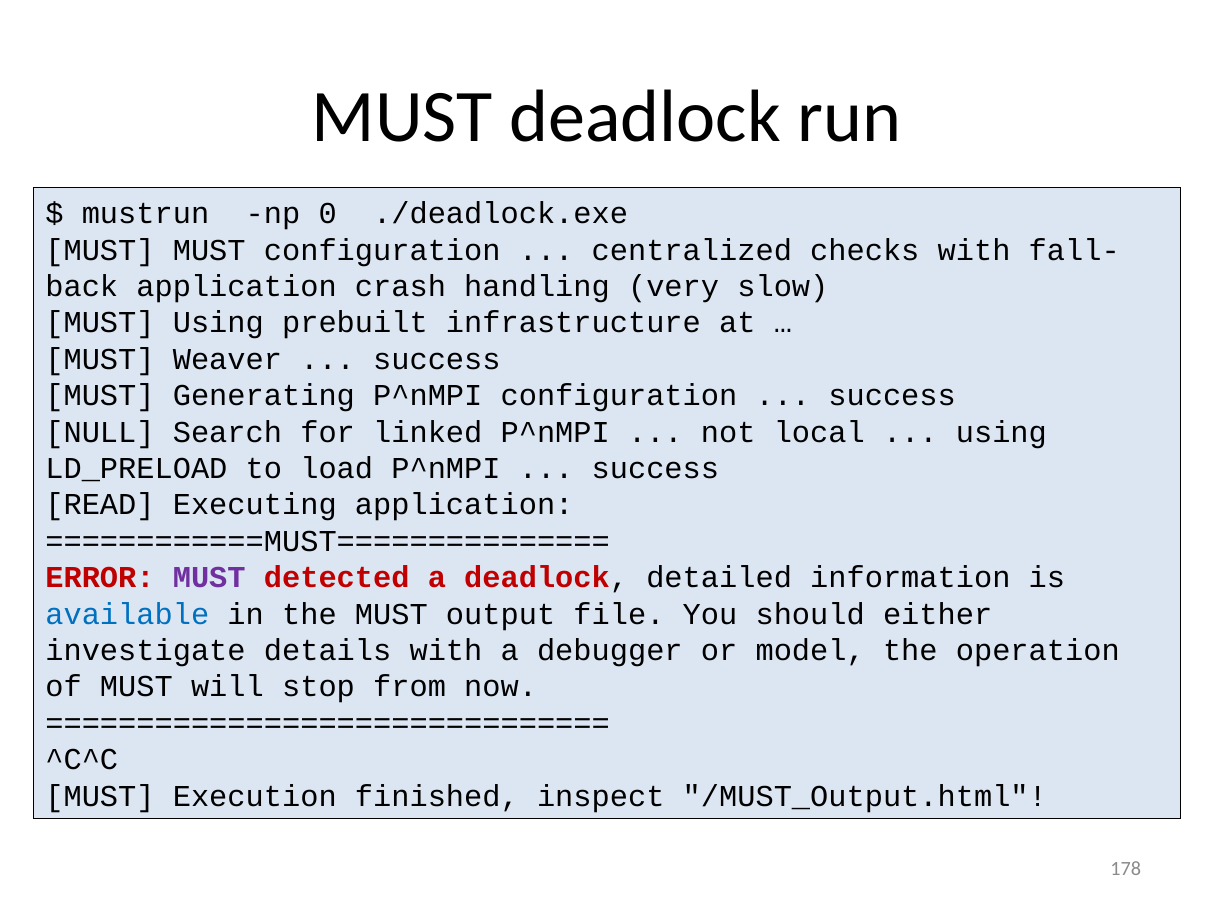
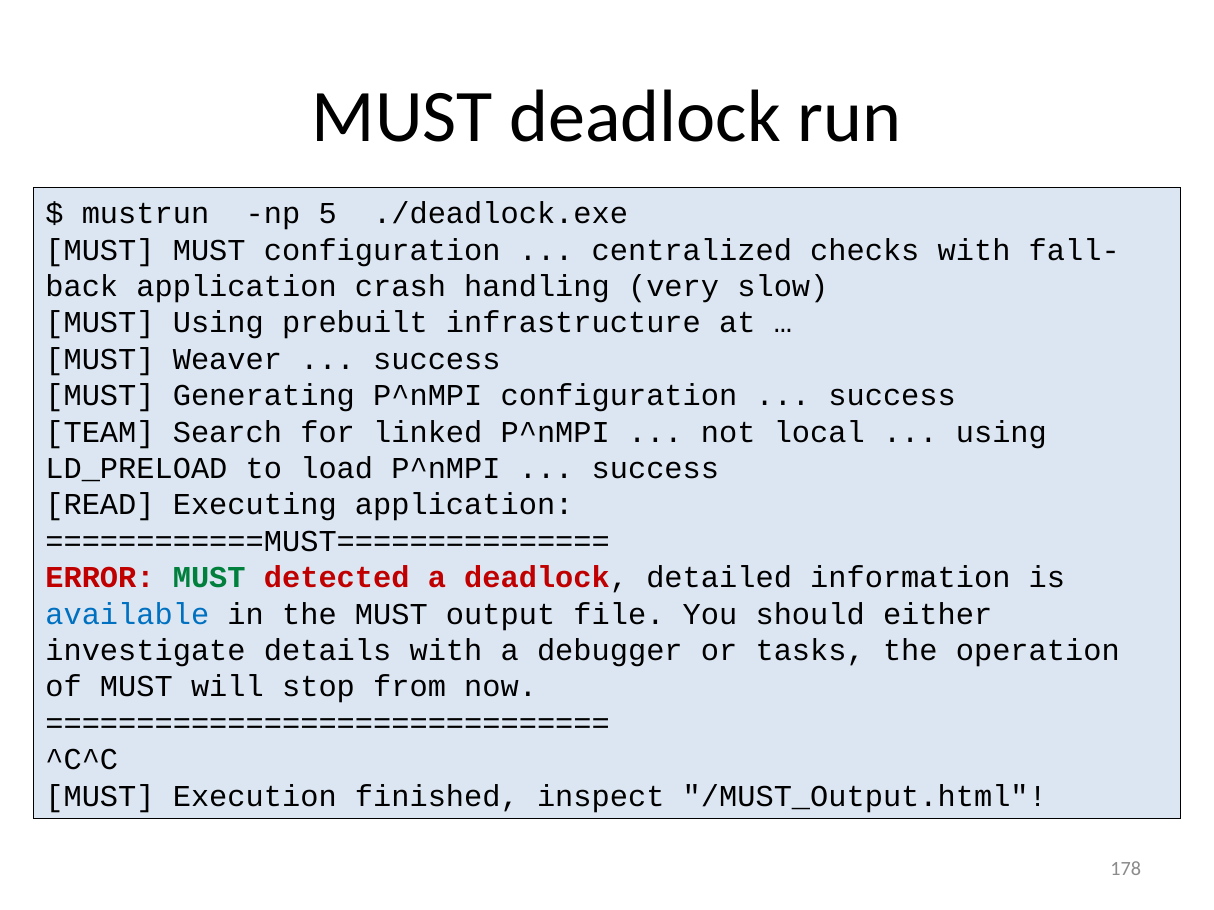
0: 0 -> 5 (328, 214)
NULL: NULL -> TEAM (100, 432)
MUST colour: purple -> green (209, 578)
model: model -> tasks (810, 651)
